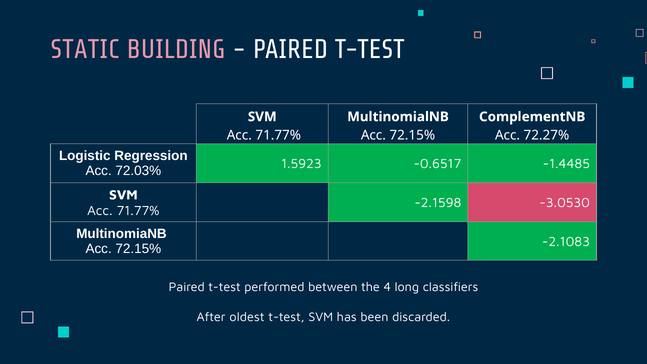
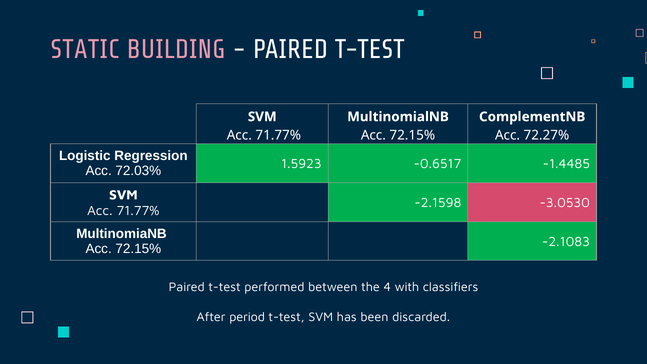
long: long -> with (407, 287)
oldest: oldest -> period (247, 317)
